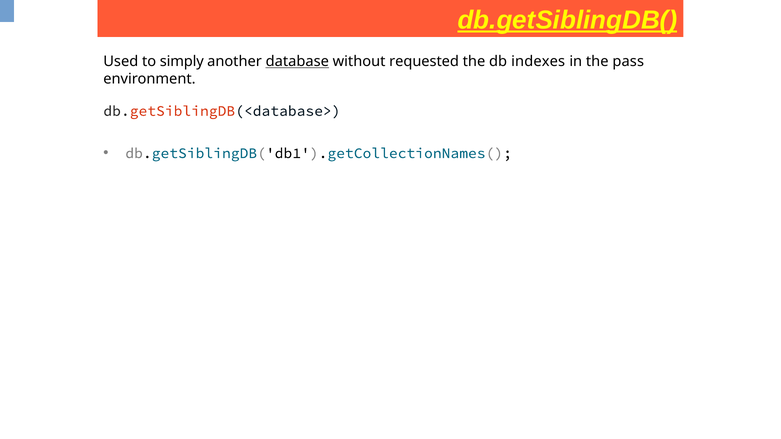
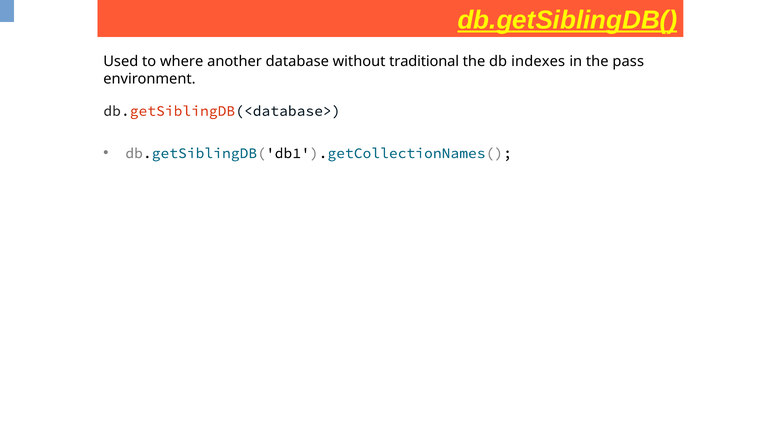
simply: simply -> where (182, 61)
database underline: present -> none (297, 61)
requested: requested -> traditional (424, 61)
